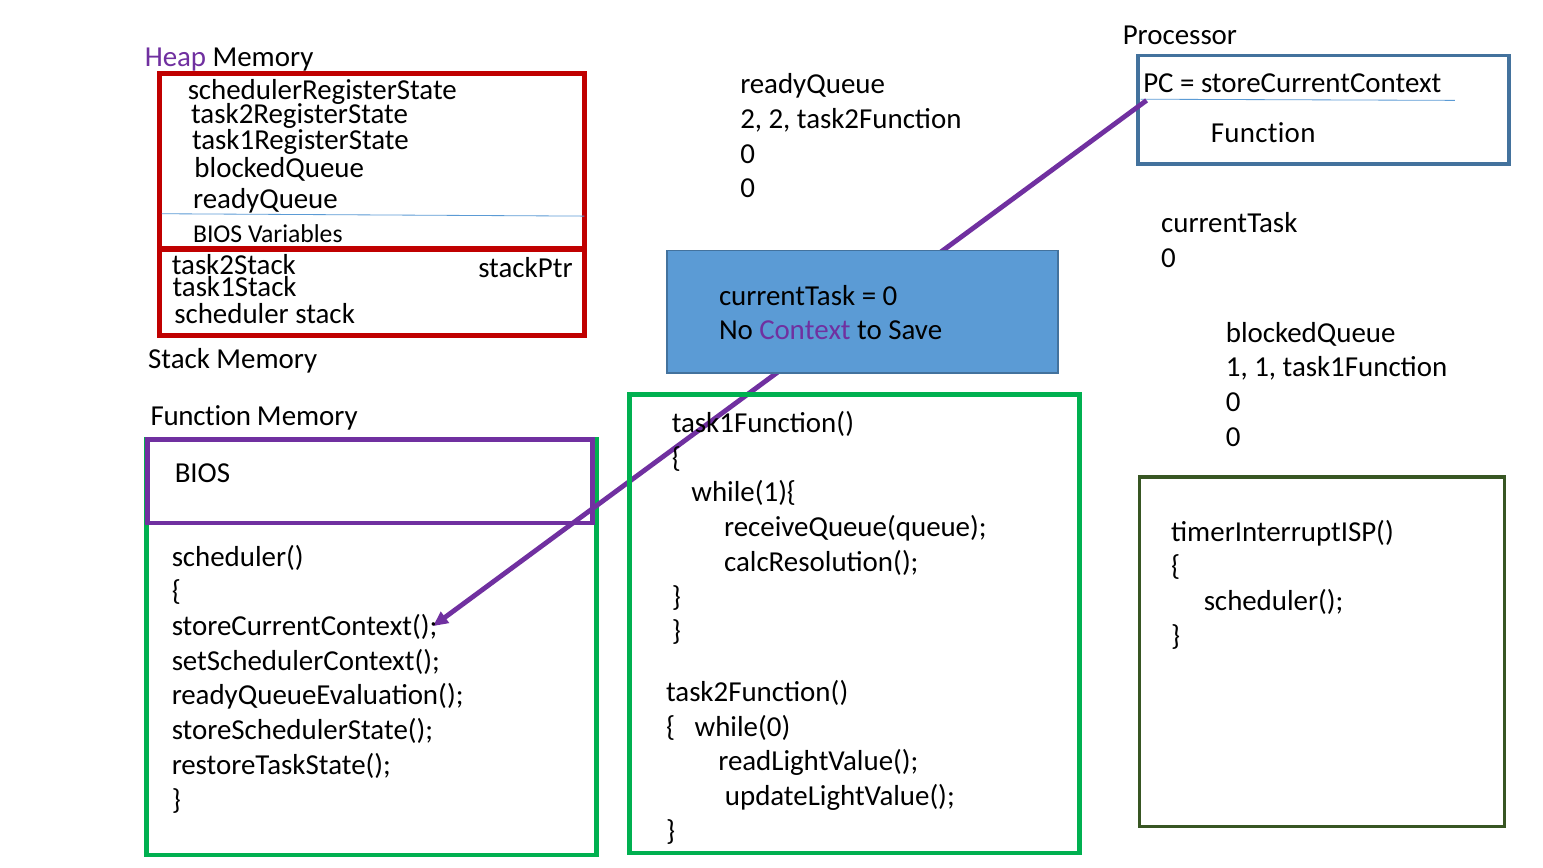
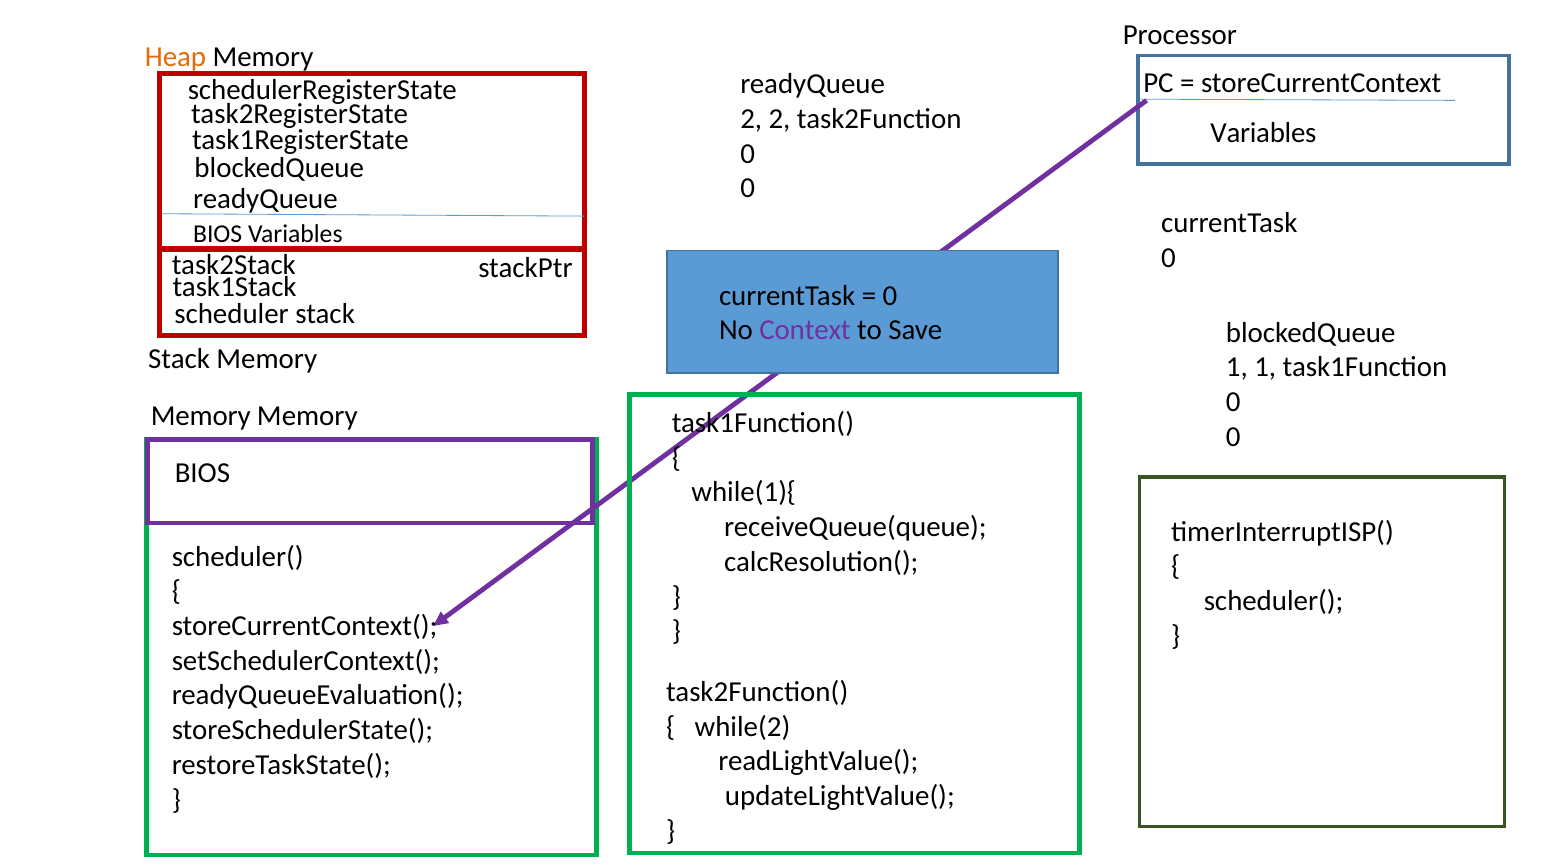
Heap colour: purple -> orange (175, 57)
Function: Function -> Variables (1263, 133)
Function: Function -> Memory (201, 416)
while(0: while(0 -> while(2 (742, 727)
